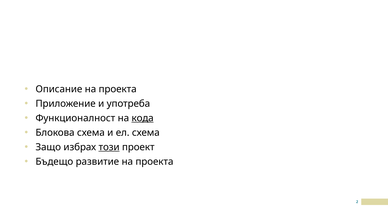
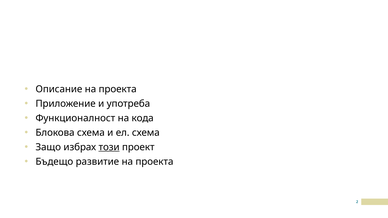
кода underline: present -> none (143, 118)
